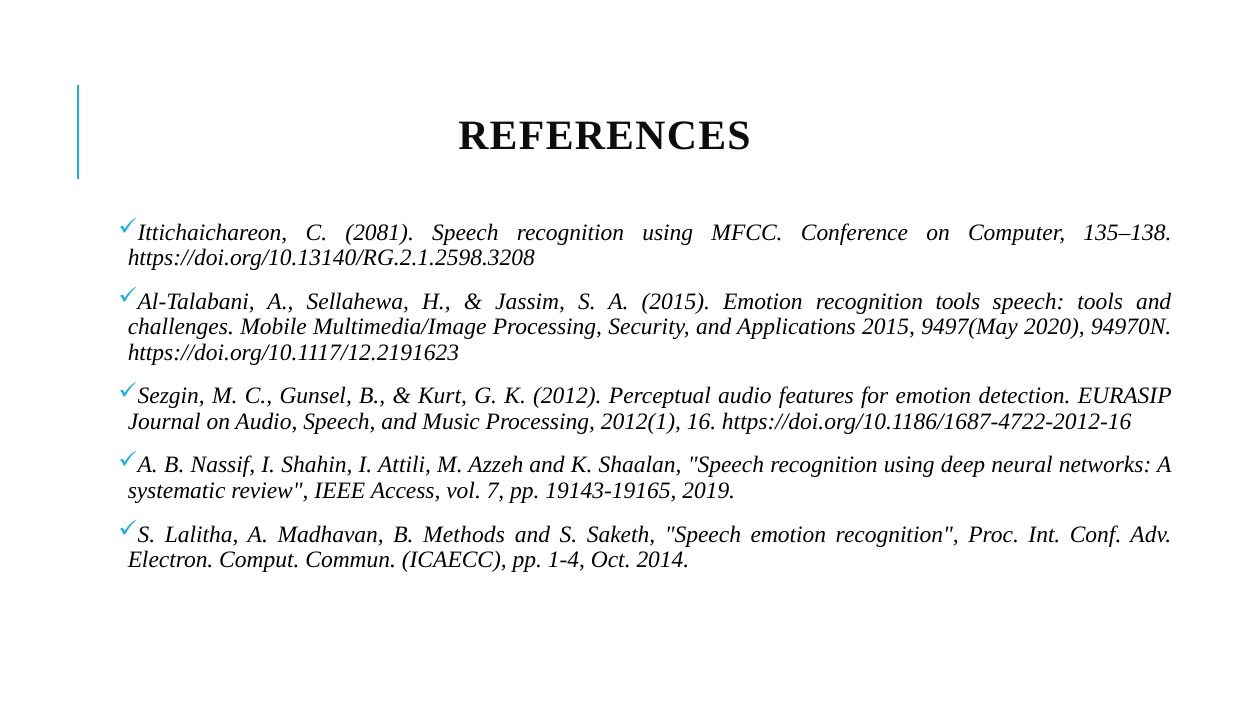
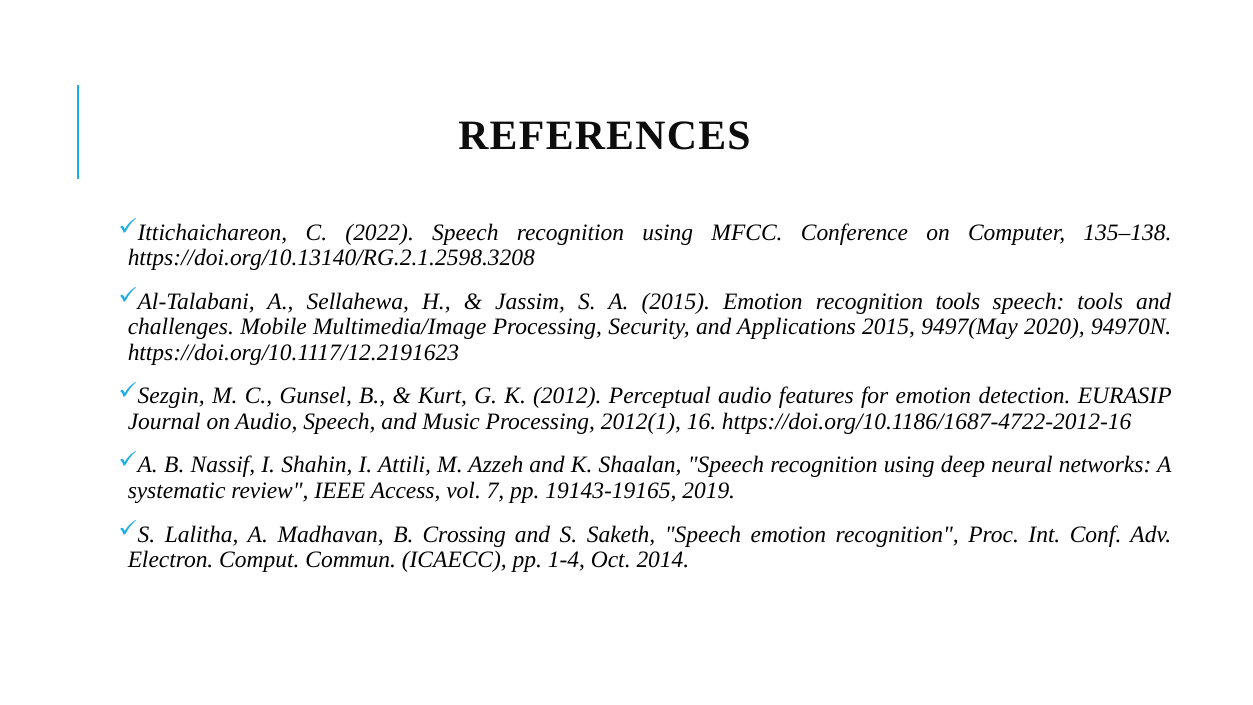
2081: 2081 -> 2022 (380, 233)
Methods: Methods -> Crossing (464, 534)
